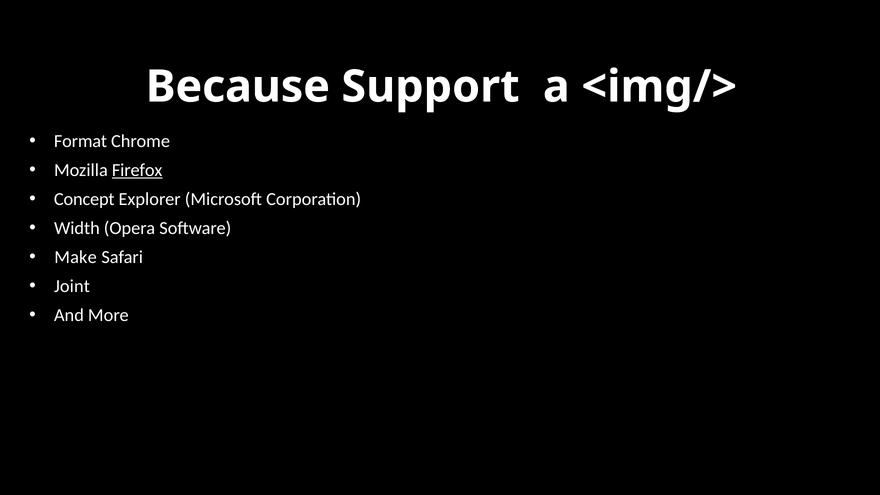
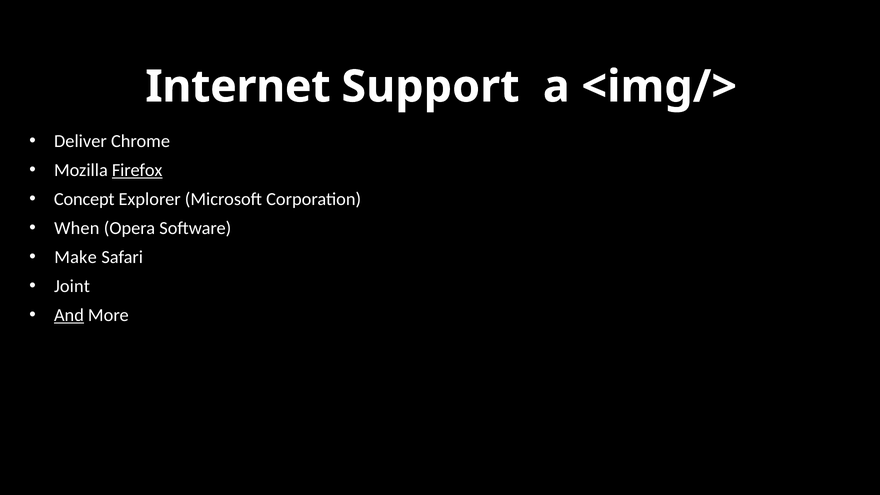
Because: Because -> Internet (238, 87)
Format: Format -> Deliver (80, 141)
Width: Width -> When (77, 228)
And underline: none -> present (69, 315)
